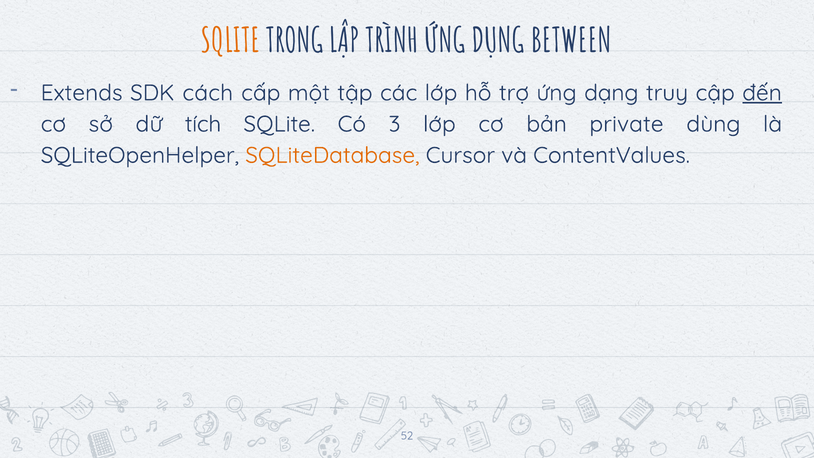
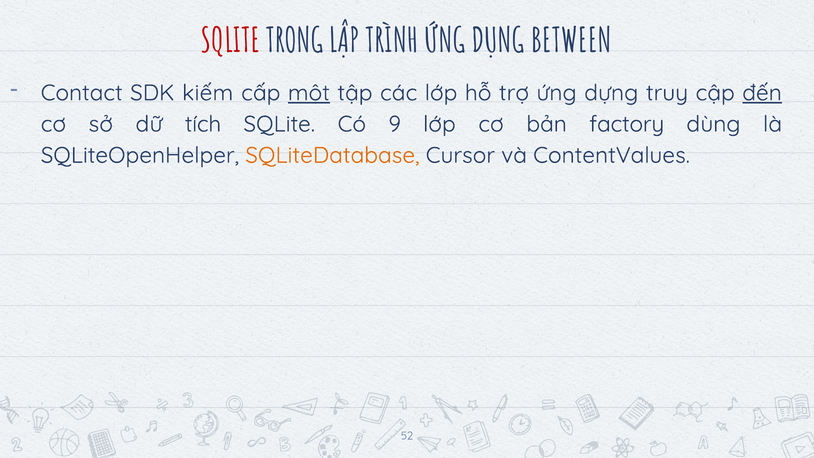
SQLITE colour: orange -> red (230, 41)
Extends: Extends -> Contact (82, 93)
cách: cách -> kiếm (208, 93)
một underline: none -> present (309, 93)
dạng: dạng -> dựng (611, 93)
3: 3 -> 9 (395, 124)
private: private -> factory (627, 124)
